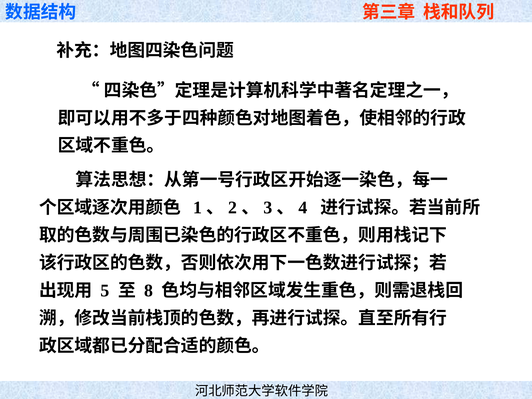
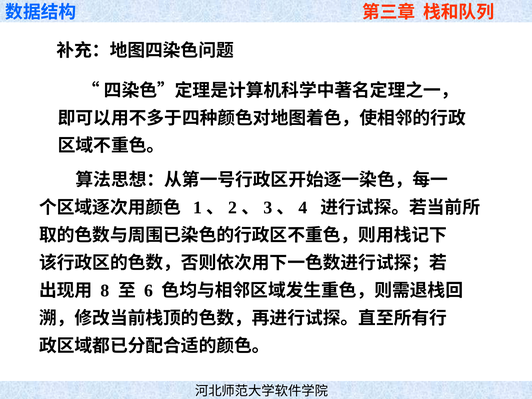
5: 5 -> 8 (105, 291)
8: 8 -> 6 (149, 291)
